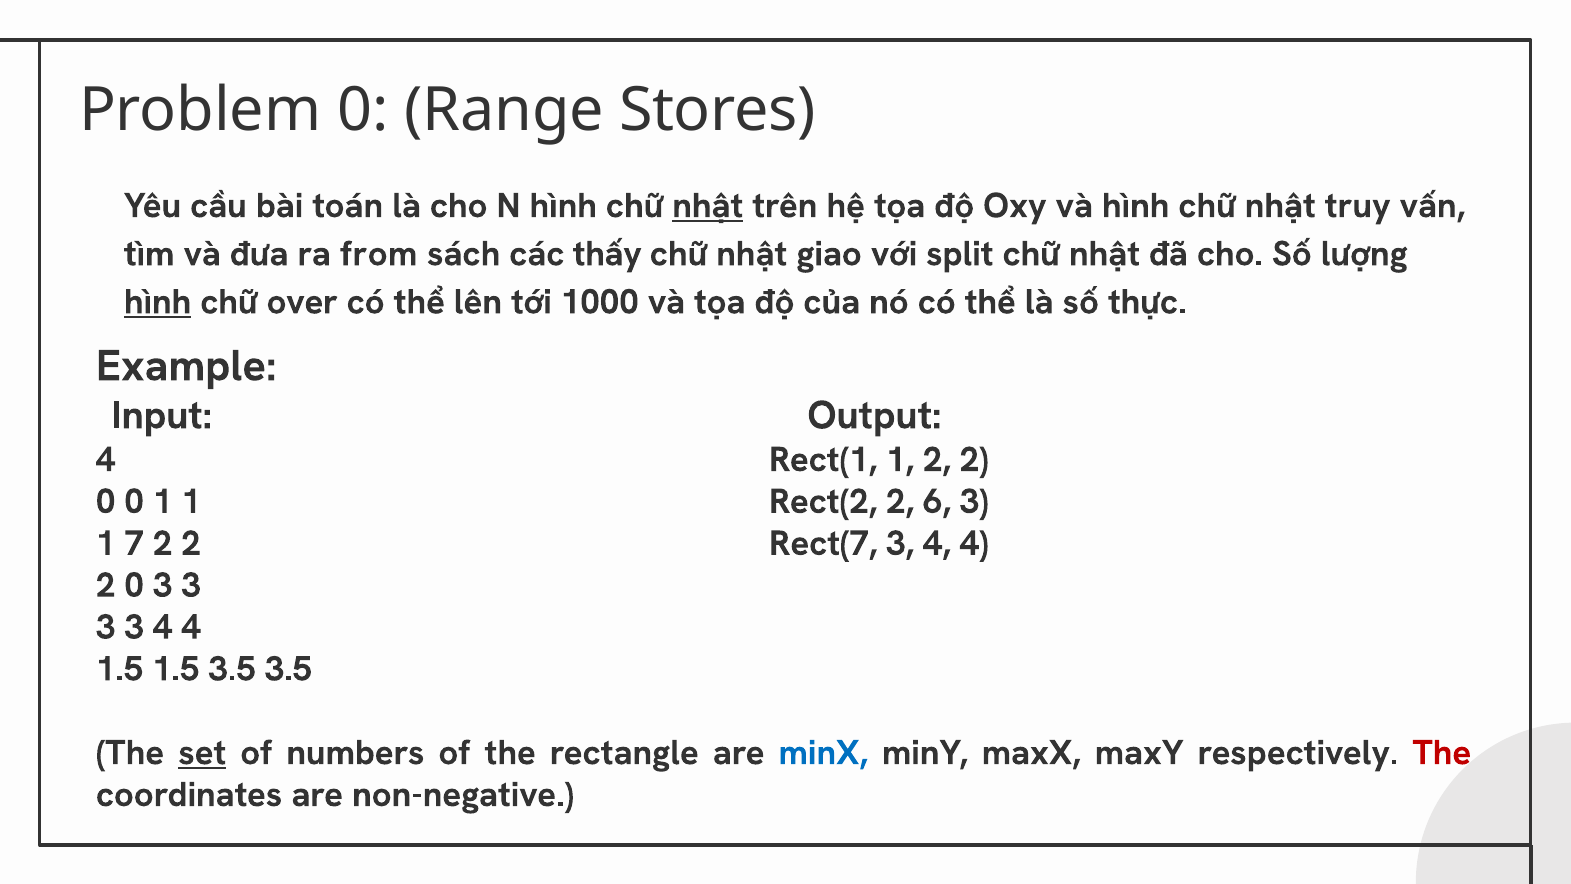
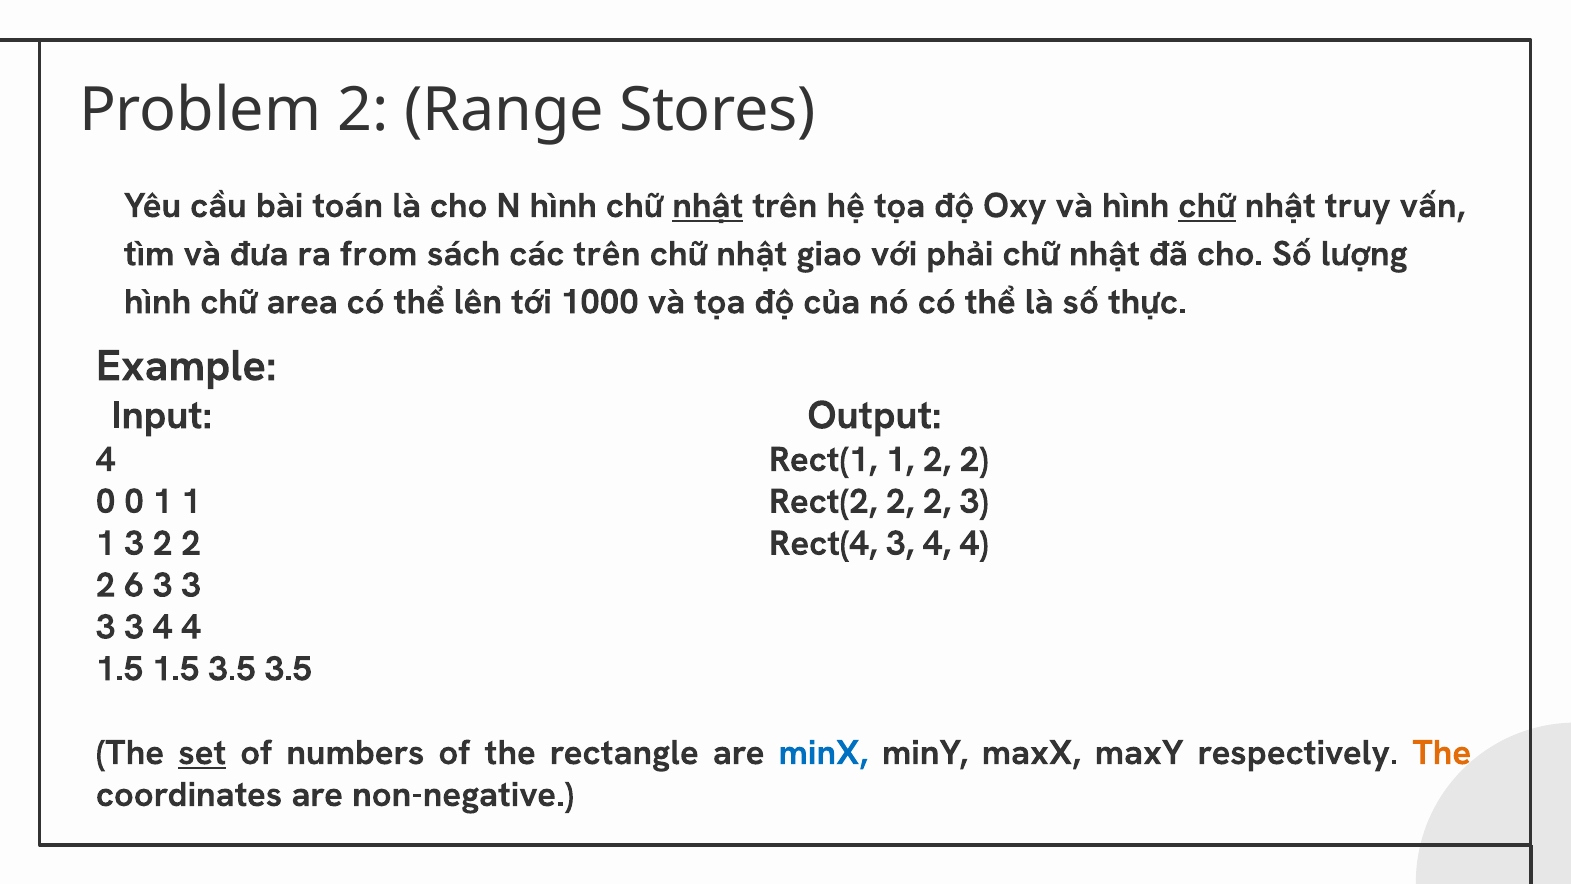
Problem 0: 0 -> 2 (363, 110)
chữ underline: none -> present (1207, 206)
các thấy: thấy -> trên (607, 254)
split: split -> phải (960, 254)
hình underline: present -> none (158, 302)
over: over -> area (302, 302)
Rect(2 2 6: 6 -> 2 (937, 501)
1 7: 7 -> 3 (134, 543)
Rect(7: Rect(7 -> Rect(4 (823, 543)
0: 0 -> 6 (134, 585)
The colour: red -> orange (1442, 752)
